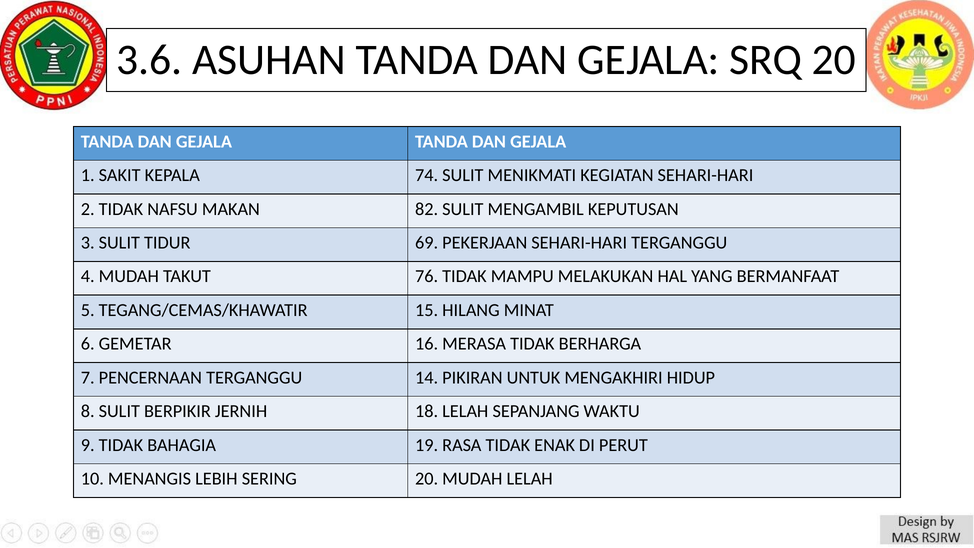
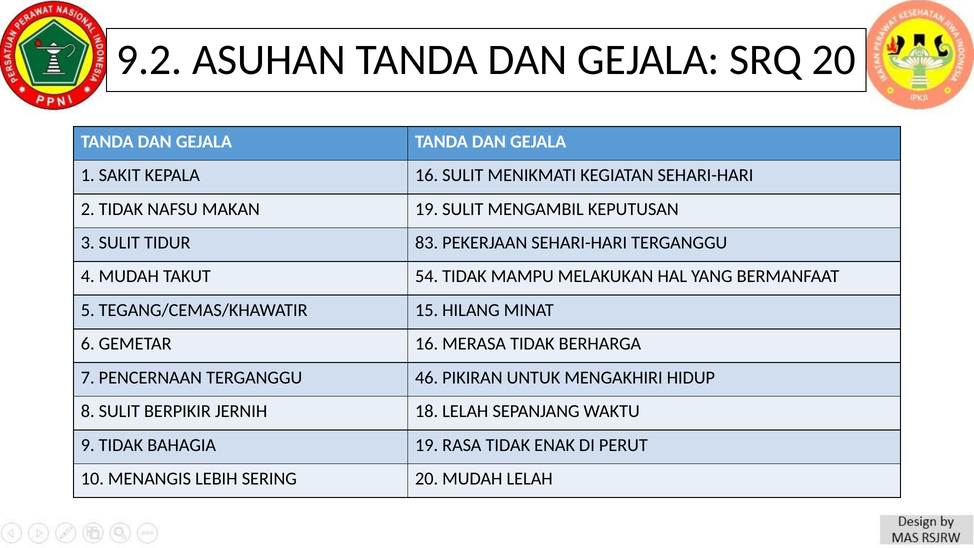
3.6: 3.6 -> 9.2 (149, 60)
KEPALA 74: 74 -> 16 (427, 175)
MAKAN 82: 82 -> 19 (427, 209)
69: 69 -> 83 (427, 243)
76: 76 -> 54 (427, 276)
14: 14 -> 46 (427, 378)
